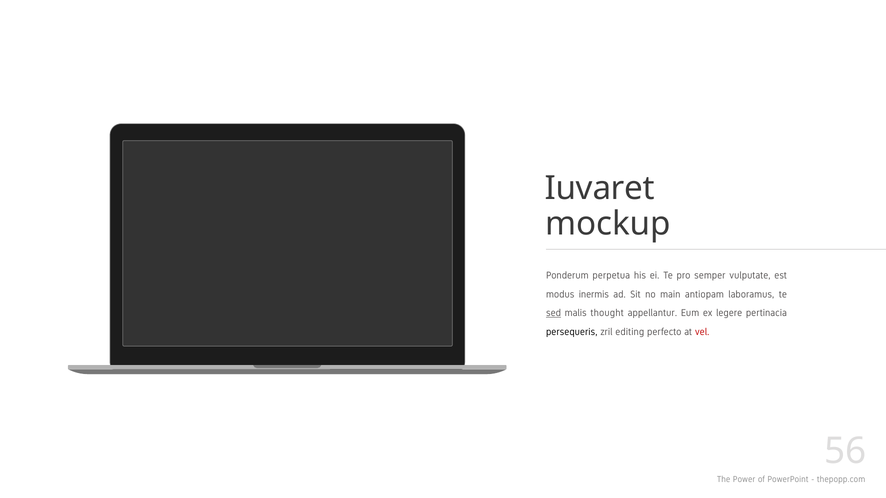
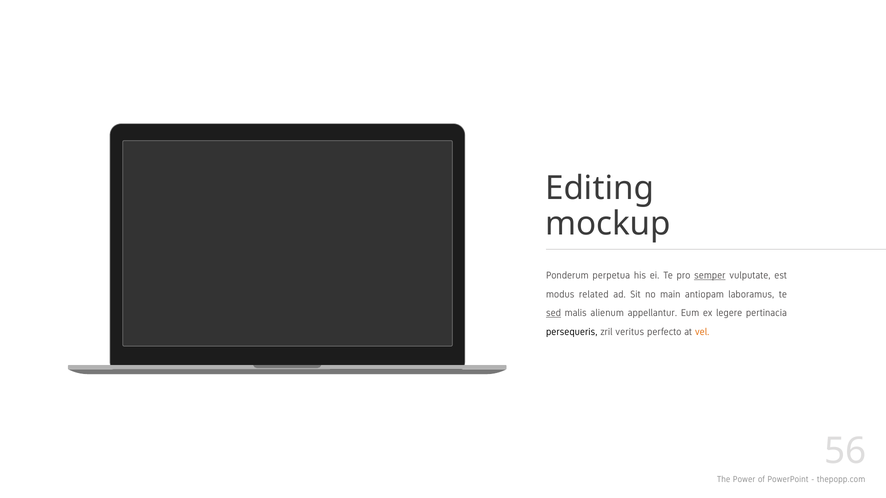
Iuvaret: Iuvaret -> Editing (600, 188)
semper underline: none -> present (710, 276)
inermis: inermis -> related (594, 295)
thought: thought -> alienum (607, 313)
editing: editing -> veritus (630, 332)
vel colour: red -> orange (702, 332)
